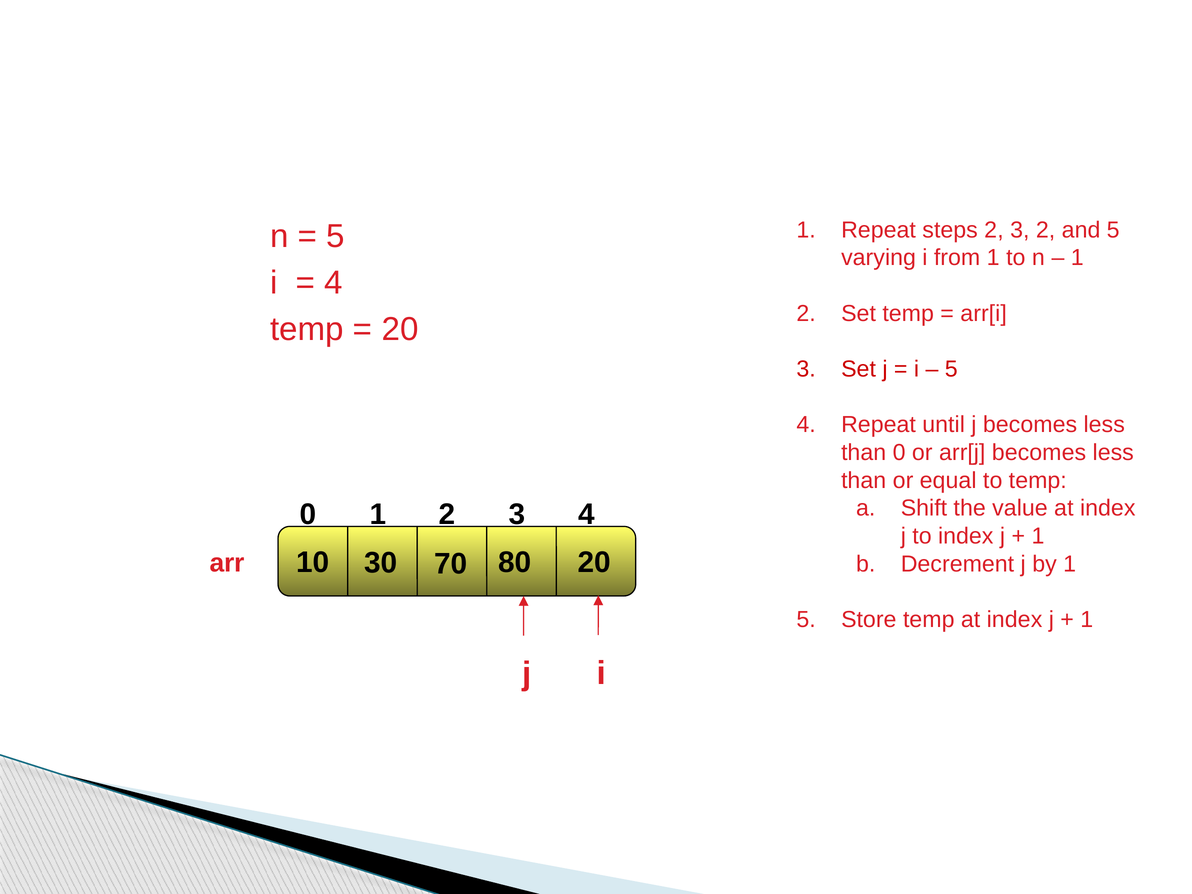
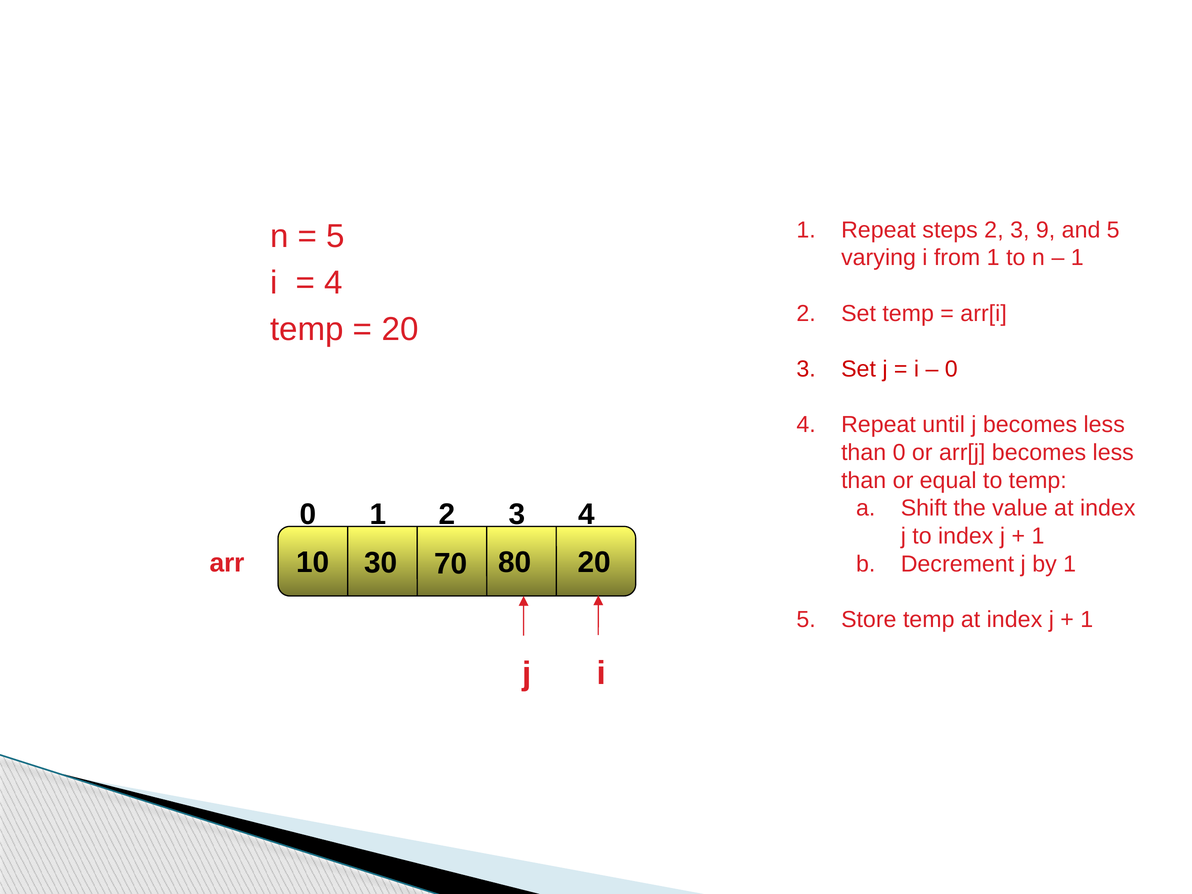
3 2: 2 -> 9 (1046, 230)
5: 5 -> 0 (951, 369)
